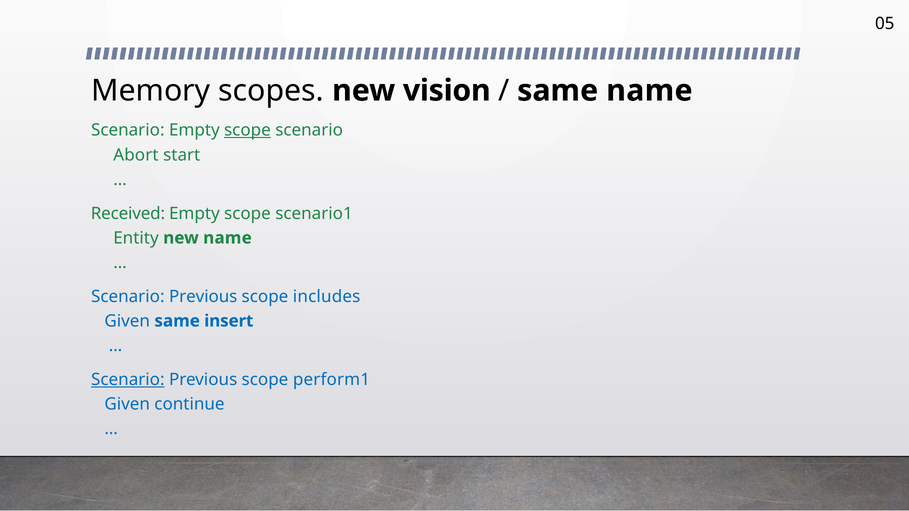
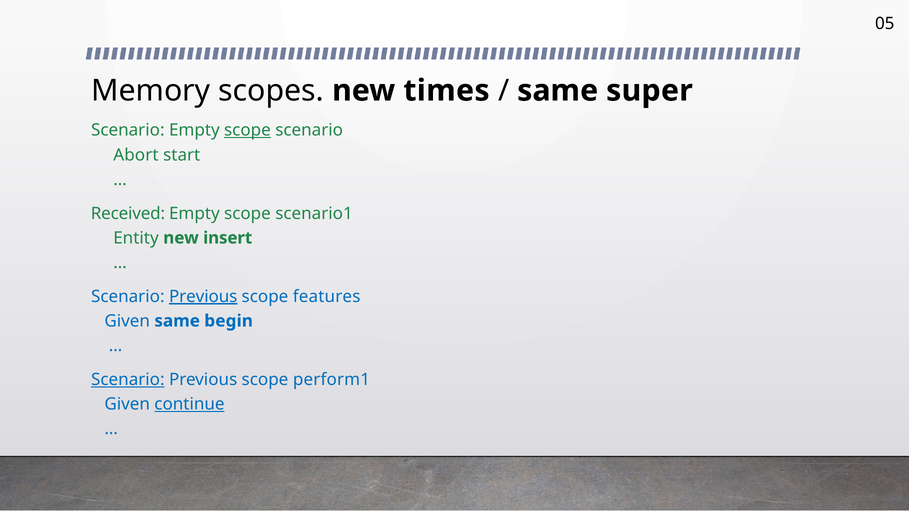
vision: vision -> times (446, 91)
same name: name -> super (649, 91)
new name: name -> insert (228, 238)
Previous underline: none -> present (203, 297)
includes: includes -> features (327, 297)
insert: insert -> begin (229, 321)
continue underline: none -> present (189, 404)
